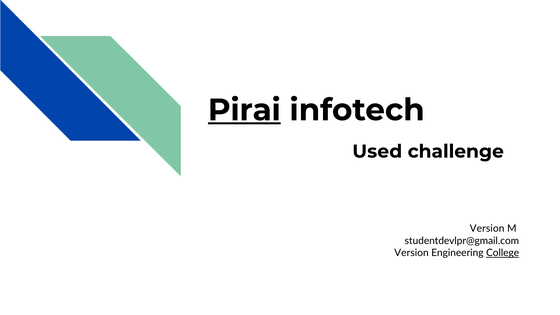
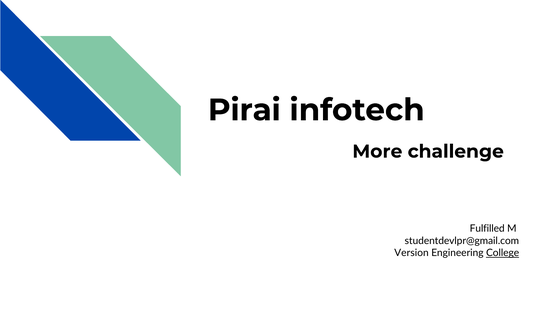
Pirai underline: present -> none (244, 110)
Used: Used -> More (377, 151)
Version: Version -> Fulfilled (487, 229)
